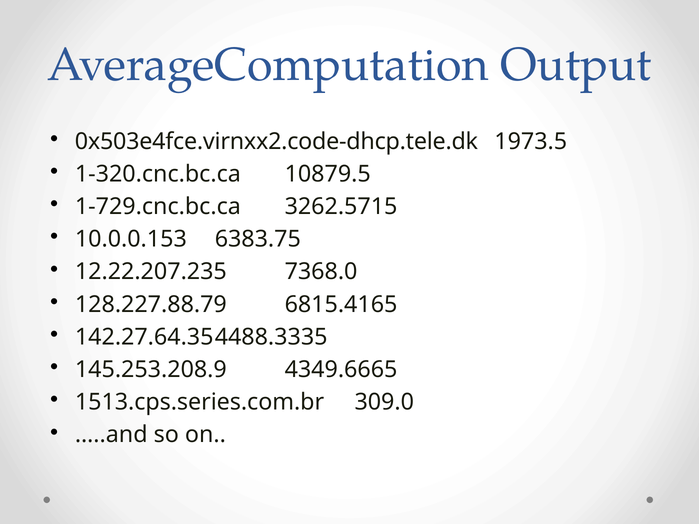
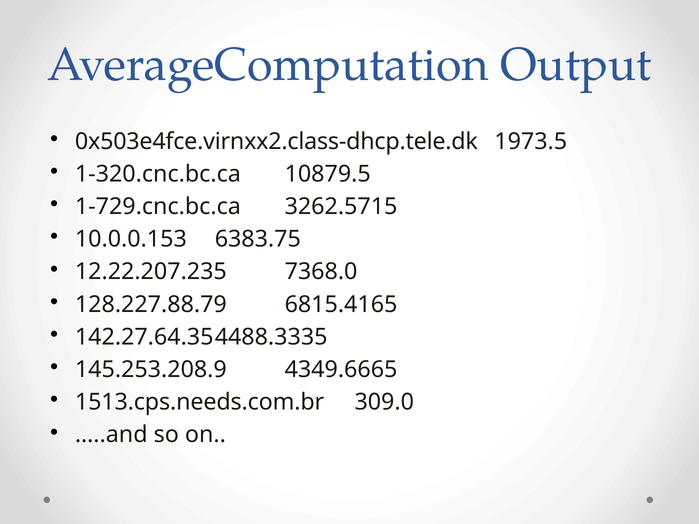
0x503e4fce.virnxx2.code-dhcp.tele.dk: 0x503e4fce.virnxx2.code-dhcp.tele.dk -> 0x503e4fce.virnxx2.class-dhcp.tele.dk (276, 141)
1513.cps.series.com.br: 1513.cps.series.com.br -> 1513.cps.needs.com.br (200, 402)
